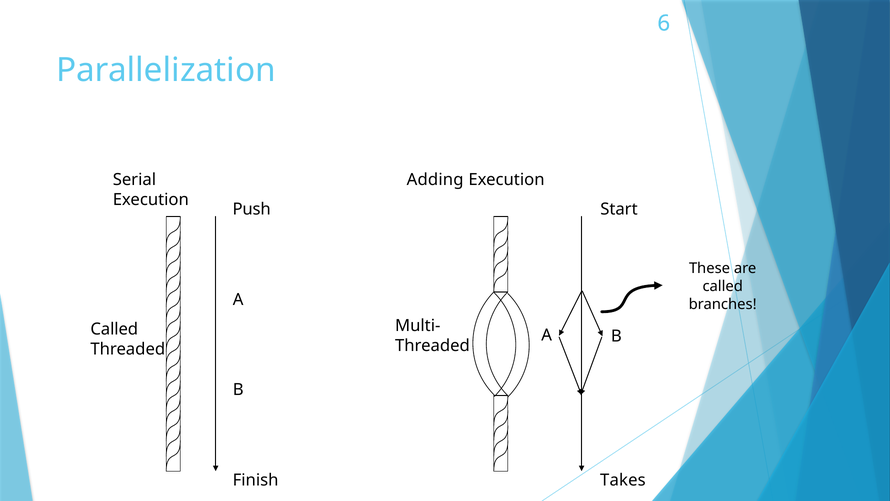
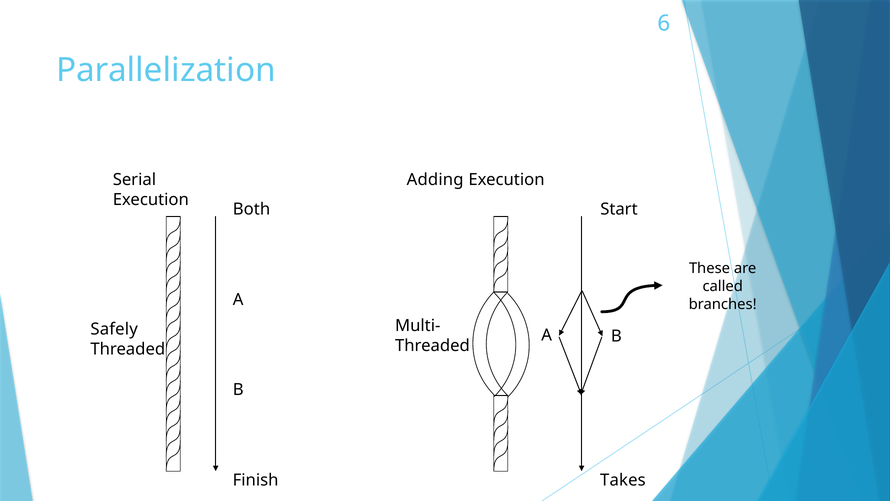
Push: Push -> Both (252, 209)
Called: Called -> Safely (114, 329)
